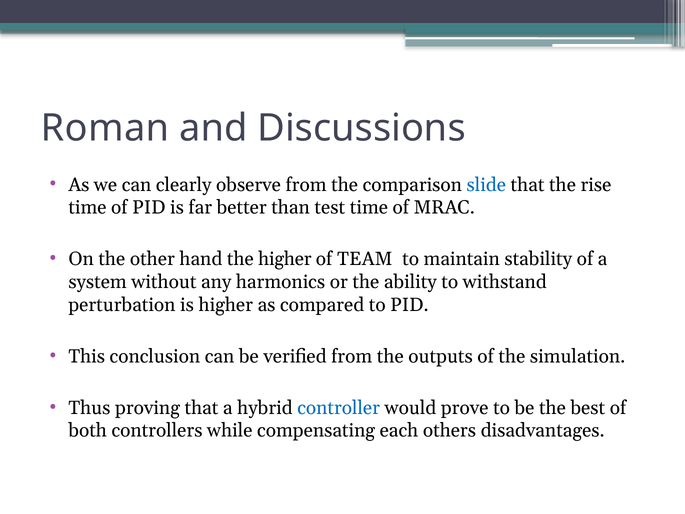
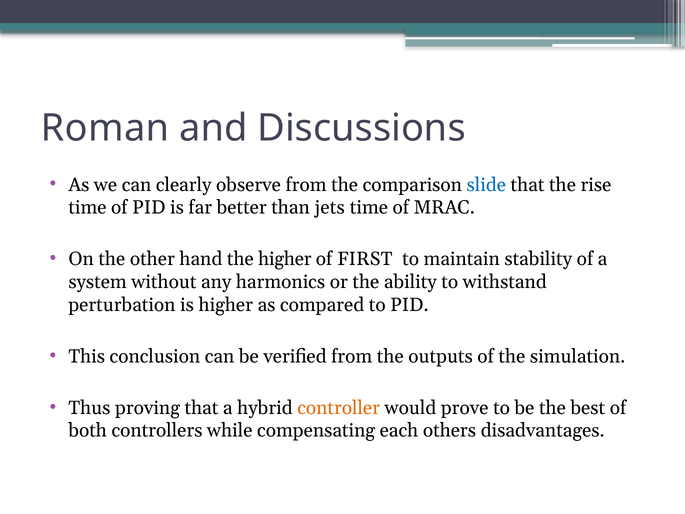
test: test -> jets (330, 208)
TEAM: TEAM -> FIRST (365, 259)
controller colour: blue -> orange (339, 408)
